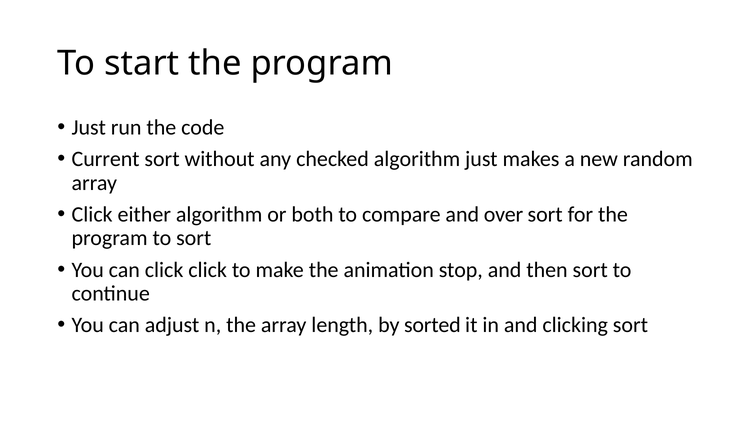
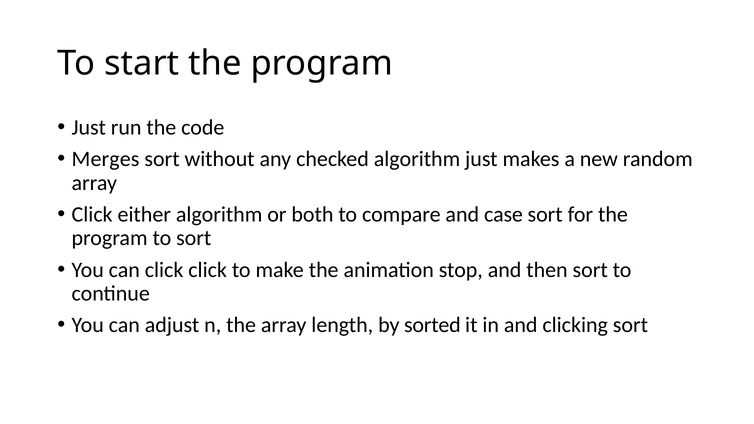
Current: Current -> Merges (106, 159)
over: over -> case (503, 214)
